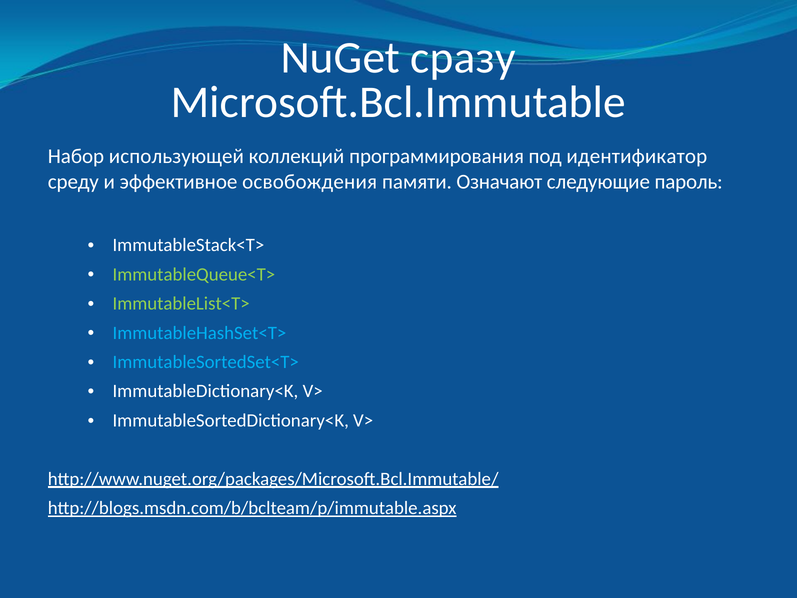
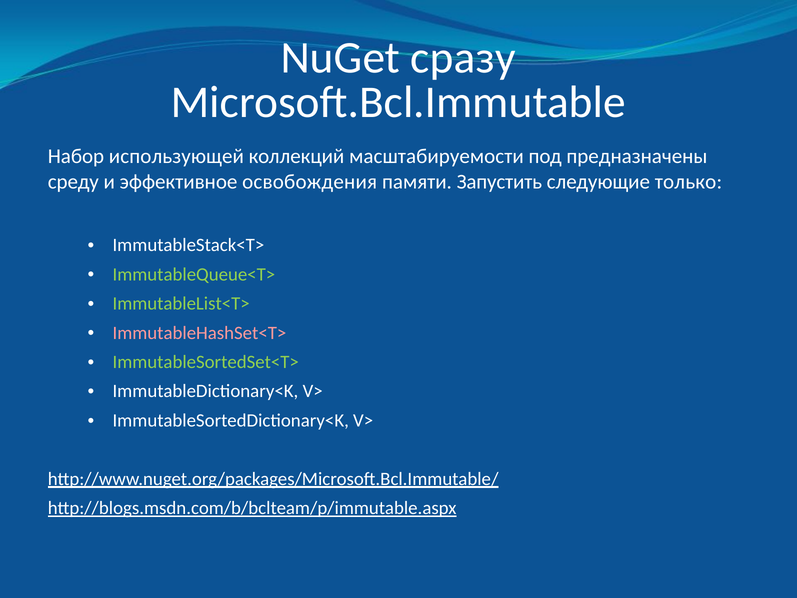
программирования: программирования -> масштабируемости (437, 156)
идентификатор: идентификатор -> предназначены (637, 156)
Означают: Означают -> Запустить (499, 182)
пароль: пароль -> только (688, 182)
ImmutableHashSet<T> colour: light blue -> pink (199, 333)
ImmutableSortedSet<T> colour: light blue -> light green (206, 362)
